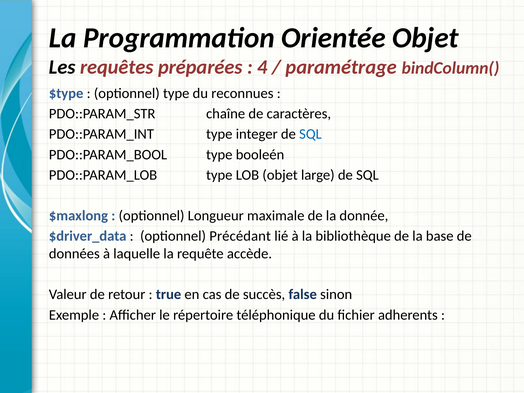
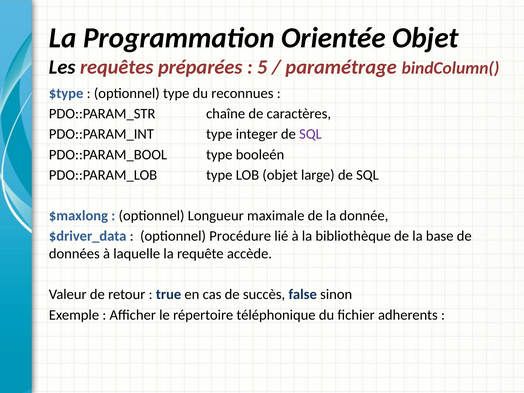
4: 4 -> 5 (262, 67)
SQL colour: blue -> purple (310, 134)
Précédant: Précédant -> Procédure (240, 236)
